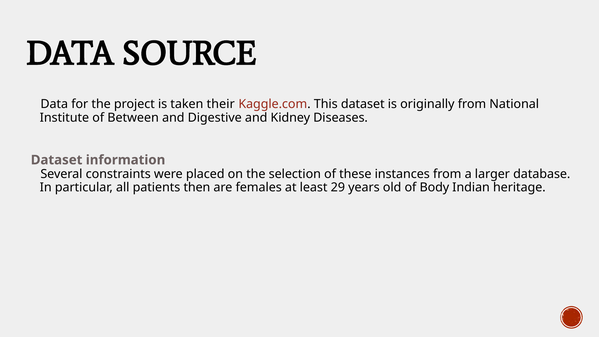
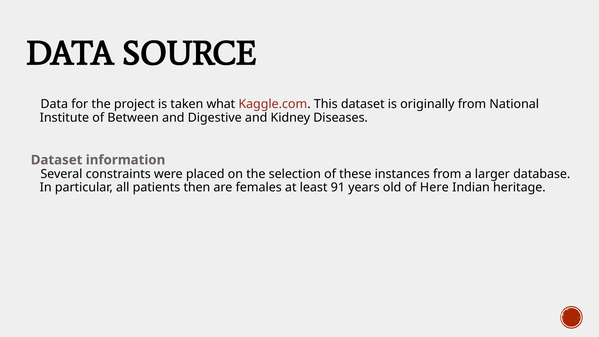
their: their -> what (221, 104)
29: 29 -> 91 (338, 187)
Body: Body -> Here (434, 187)
